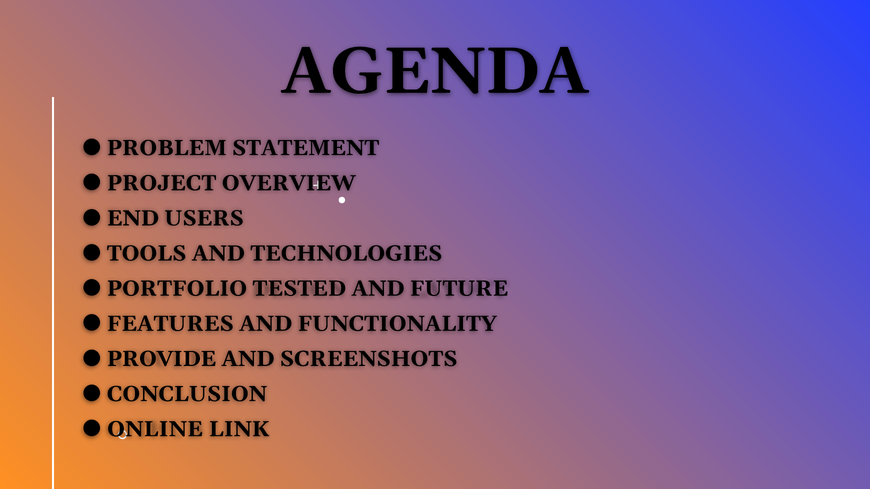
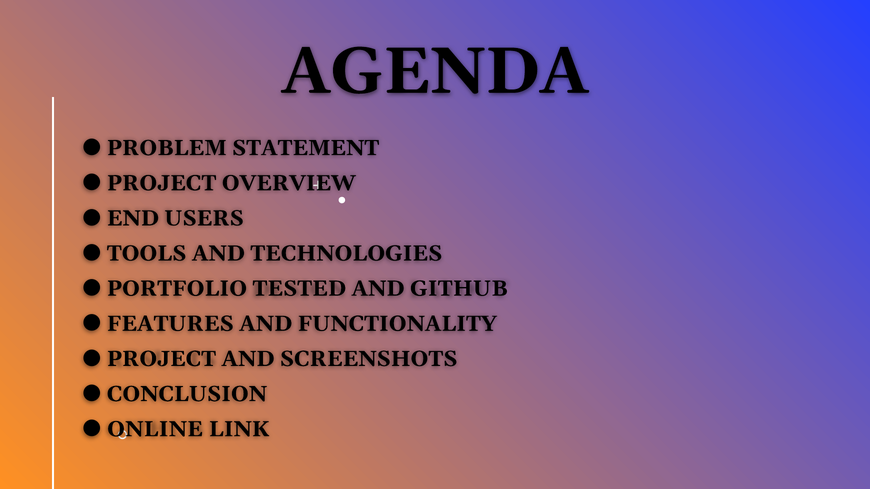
FUTURE: FUTURE -> GITHUB (459, 289)
PROVIDE: PROVIDE -> PROJECT (161, 359)
